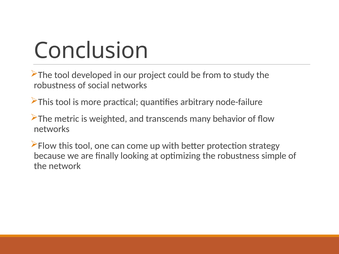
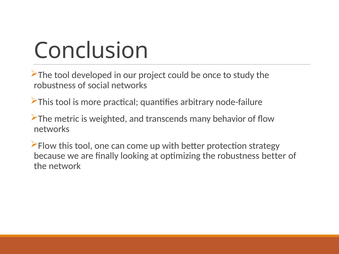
from: from -> once (212, 75)
robustness simple: simple -> better (274, 156)
